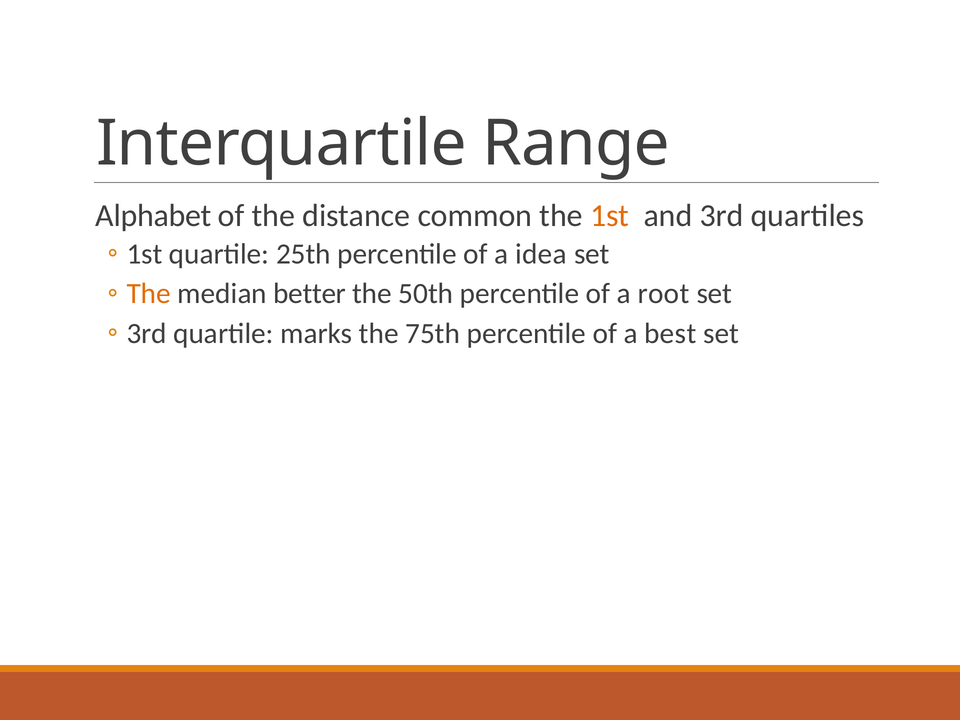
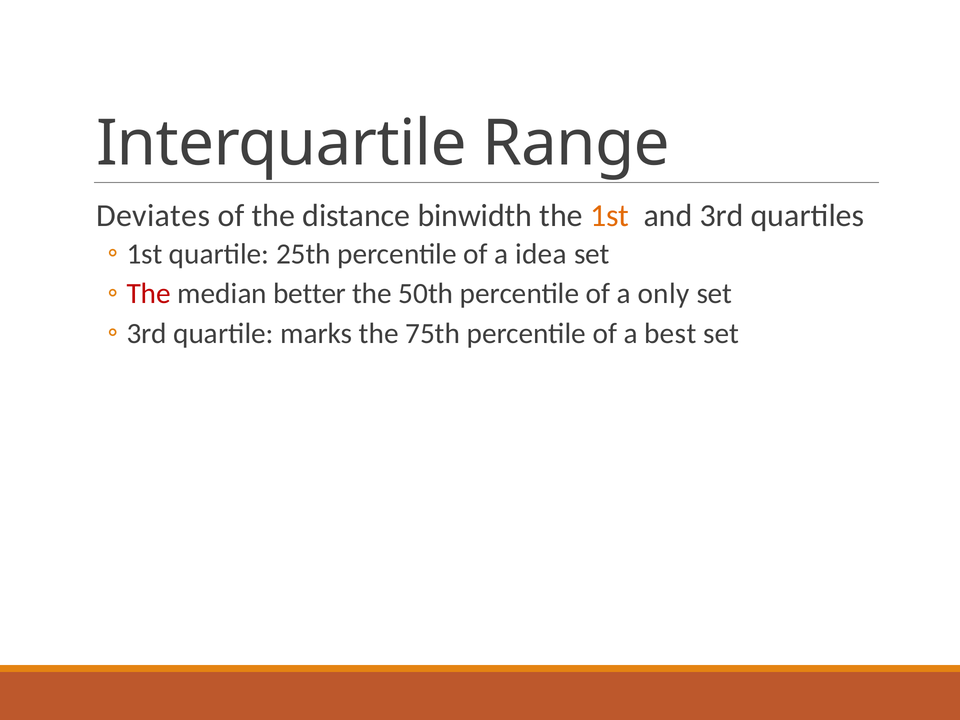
Alphabet: Alphabet -> Deviates (153, 216)
common: common -> binwidth (475, 216)
The colour: orange -> red (149, 294)
root: root -> only (664, 294)
